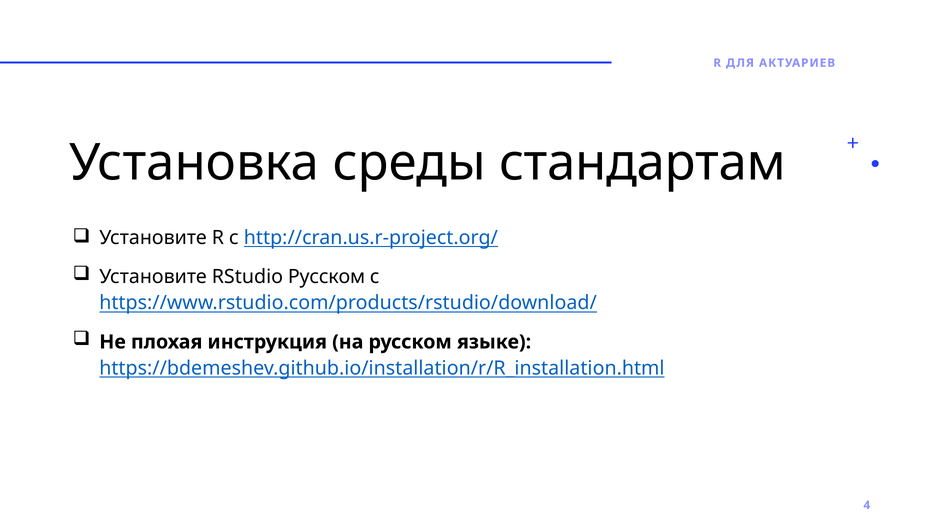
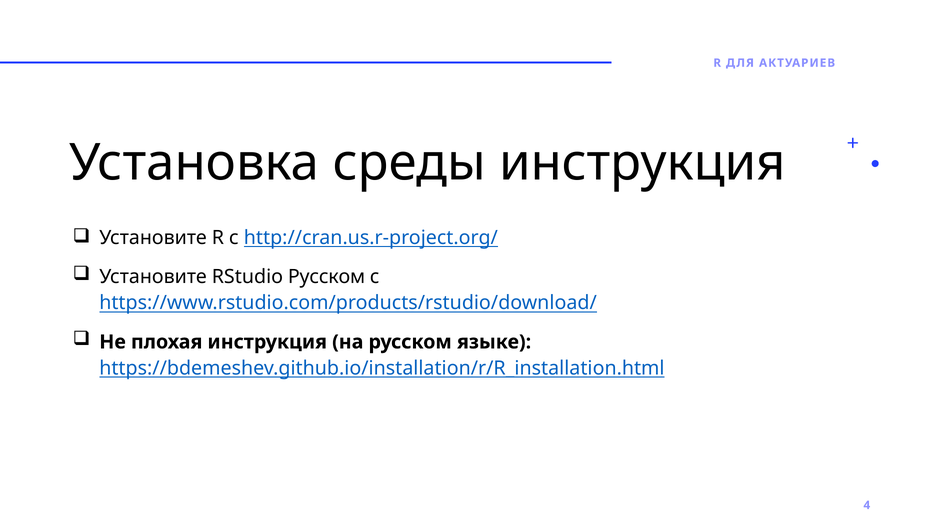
среды стандартам: стандартам -> инструкция (642, 163)
